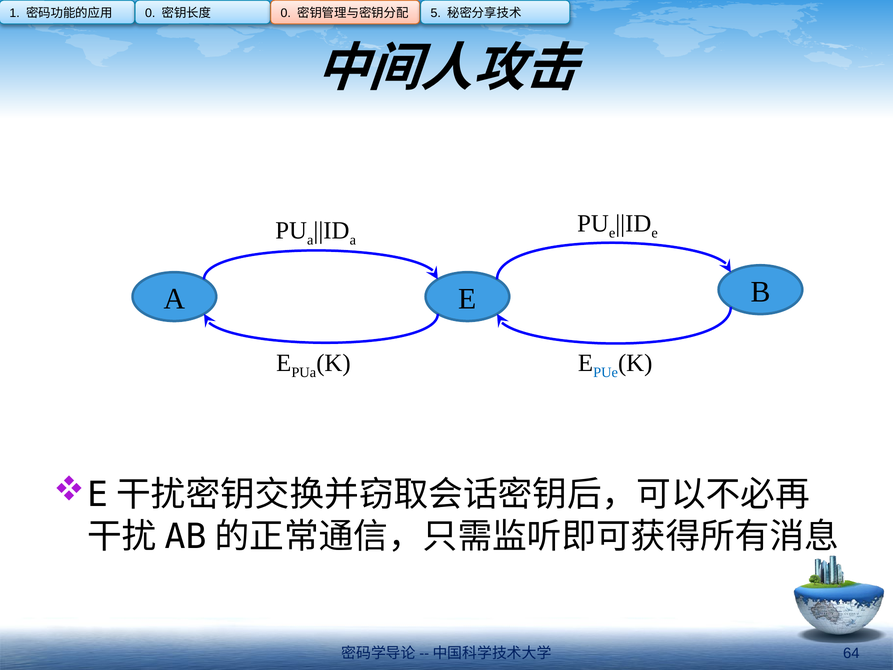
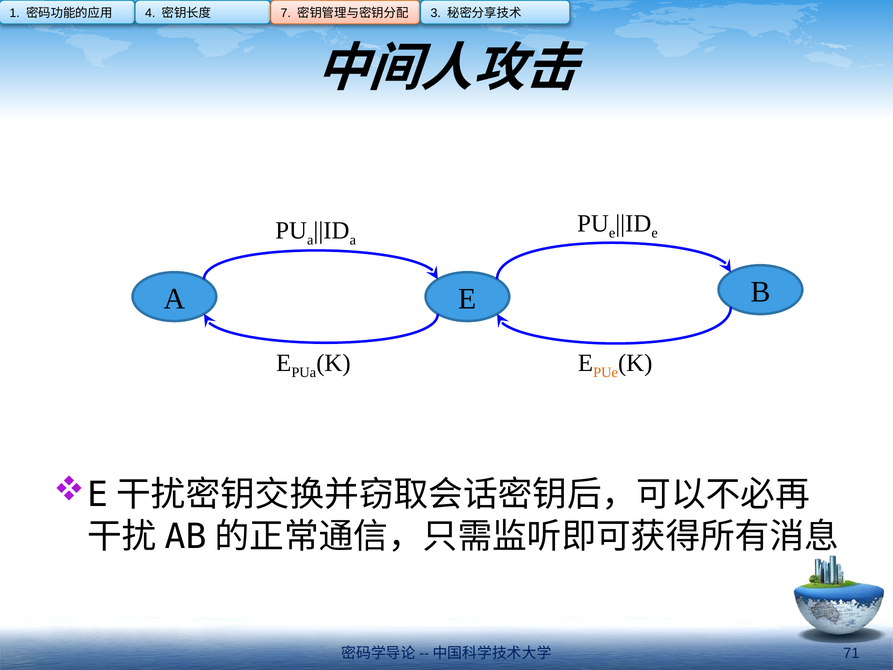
0: 0 -> 4 (150, 13)
0: 0 -> 7 (286, 13)
5: 5 -> 3 (436, 13)
PUe colour: blue -> orange (606, 373)
64: 64 -> 71 (851, 653)
